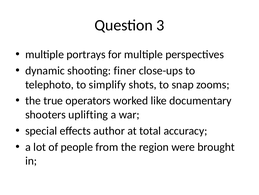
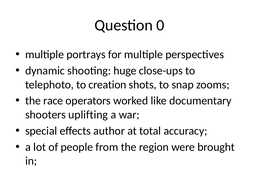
3: 3 -> 0 (160, 25)
finer: finer -> huge (125, 70)
simplify: simplify -> creation (107, 84)
true: true -> race (53, 100)
